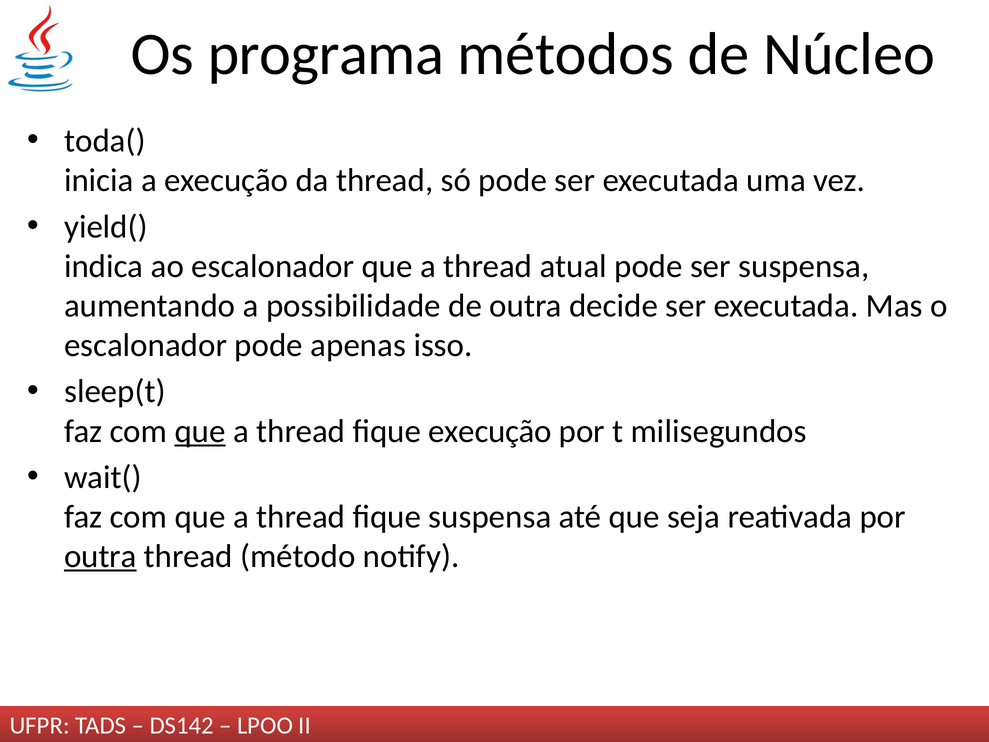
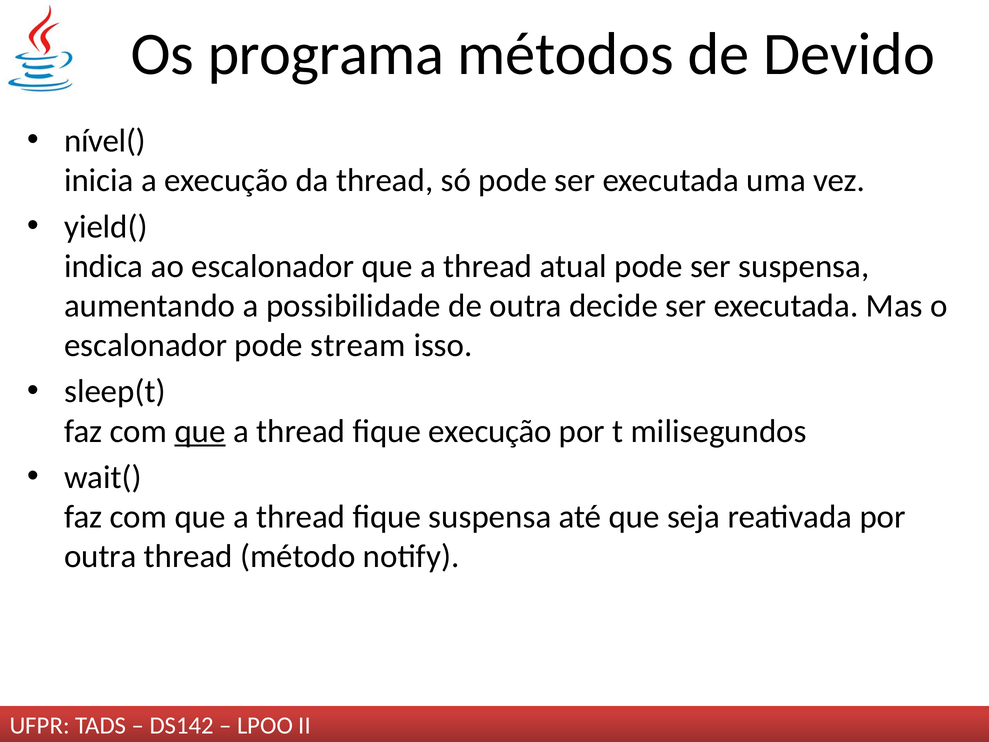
Núcleo: Núcleo -> Devido (849, 54)
toda(: toda( -> nível( (105, 141)
apenas: apenas -> stream (358, 345)
outra underline: present -> none (100, 556)
